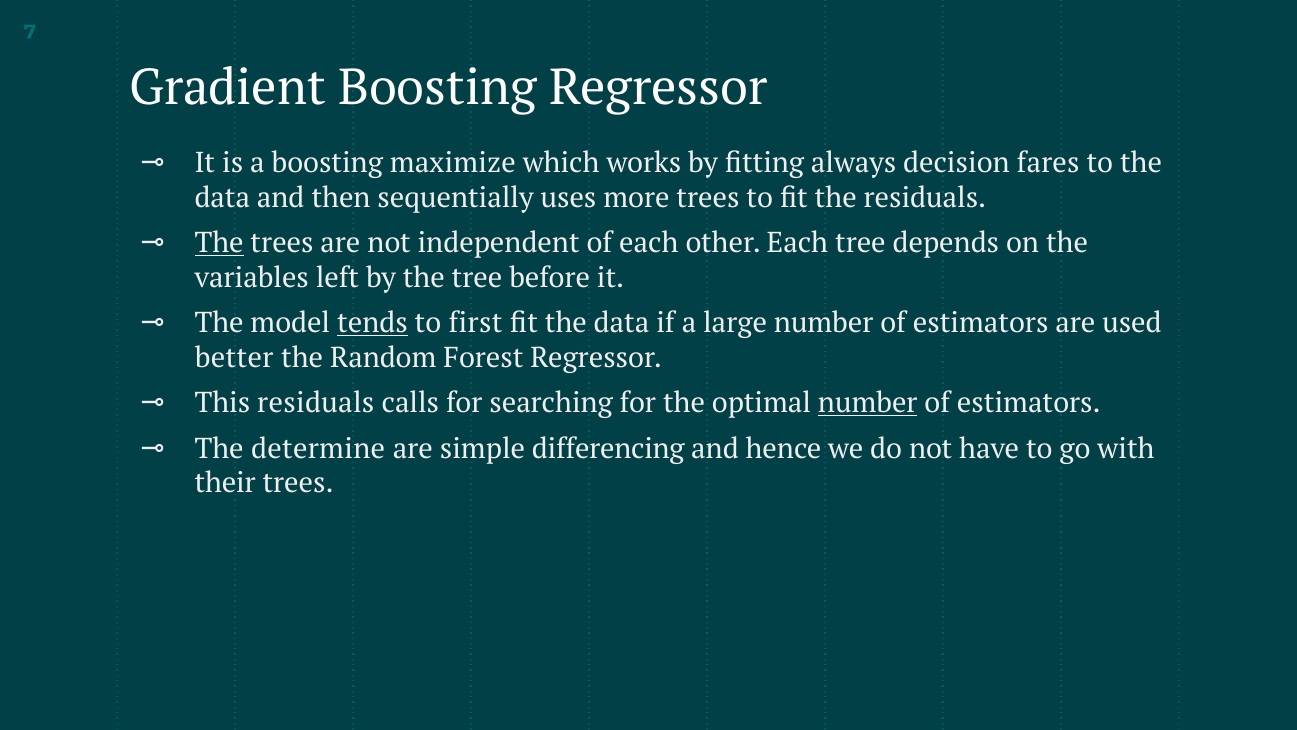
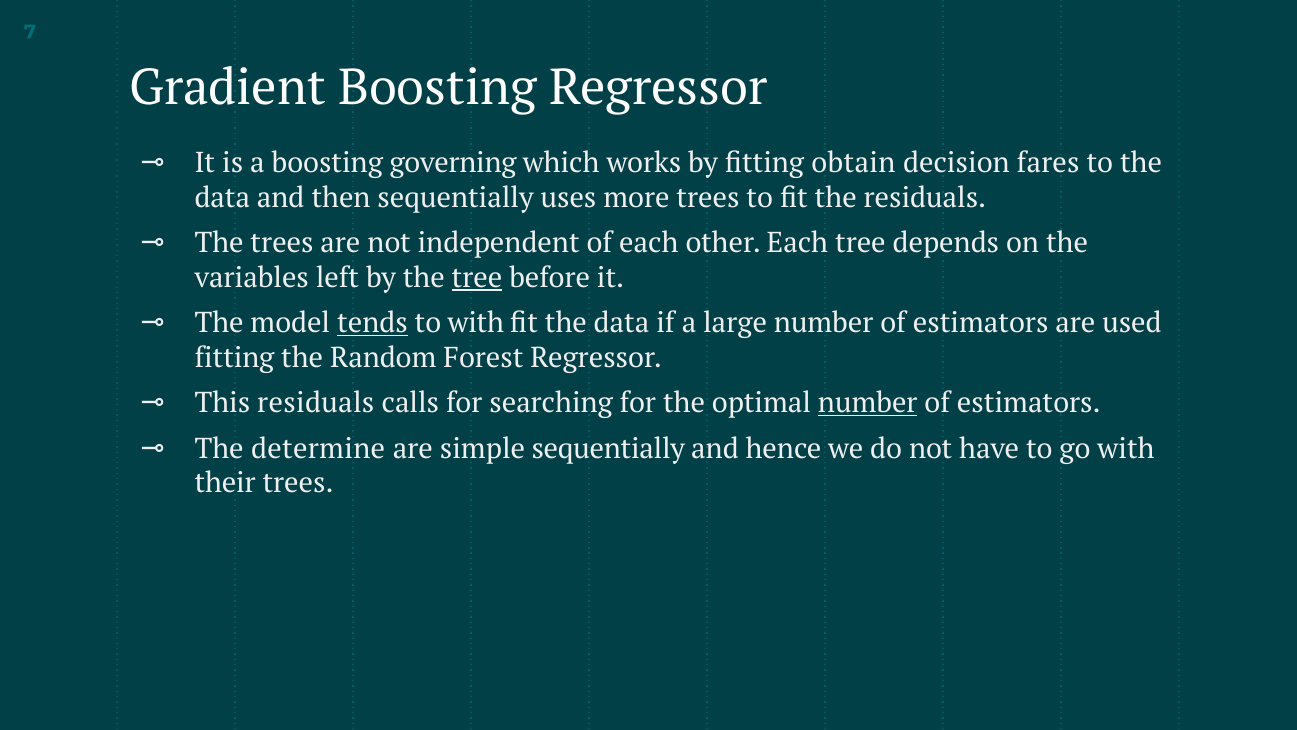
maximize: maximize -> governing (453, 163)
always: always -> obtain (853, 163)
The underline: present -> none (219, 243)
tree underline: none -> present (477, 278)
to first: first -> with (476, 323)
better: better -> fitting (234, 358)
simple differencing: differencing -> sequentially (608, 448)
